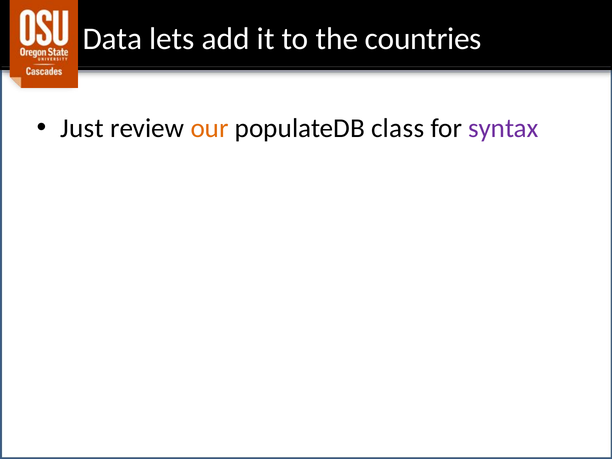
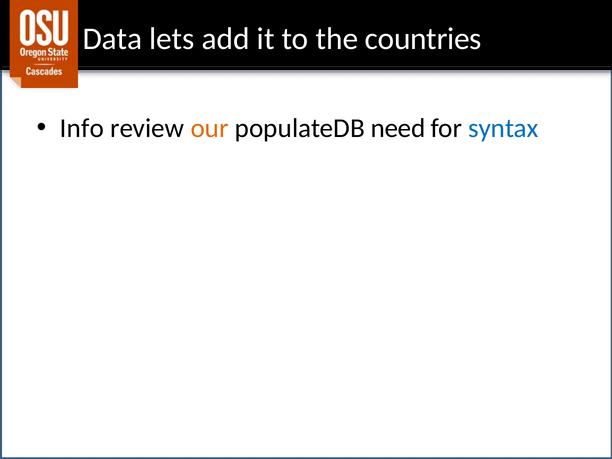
Just: Just -> Info (82, 128)
class: class -> need (398, 128)
syntax colour: purple -> blue (503, 128)
